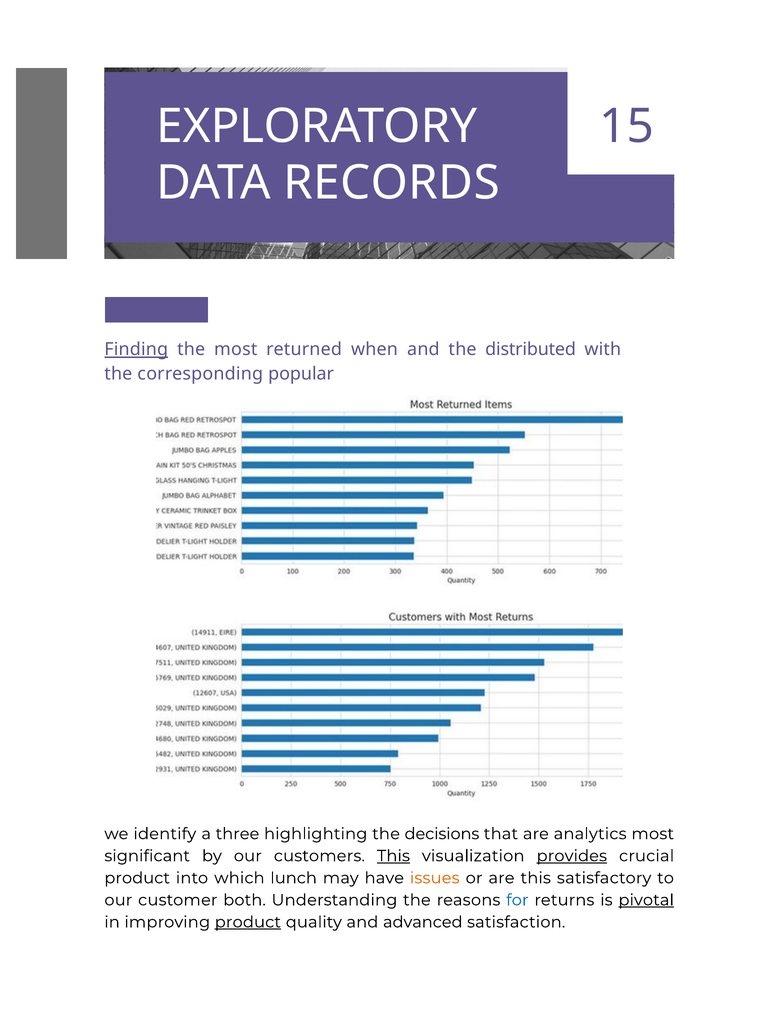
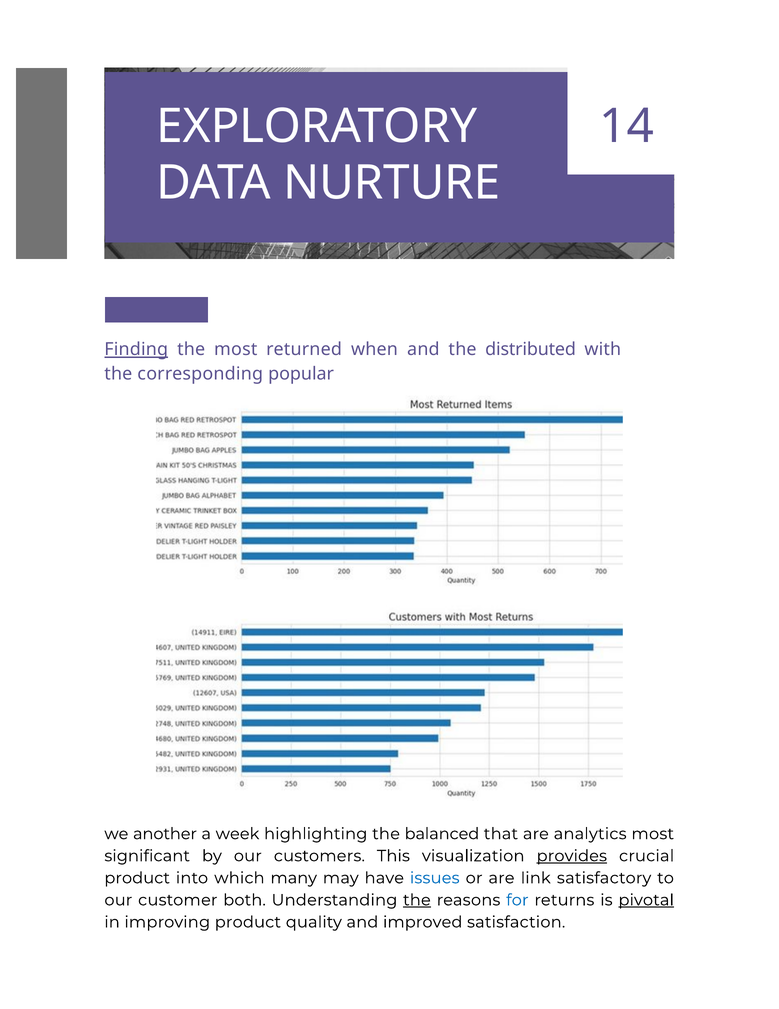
15: 15 -> 14 (627, 126)
RECORDS: RECORDS -> NURTURE (392, 183)
identify: identify -> another (165, 833)
three: three -> week (237, 833)
decisions: decisions -> balanced (442, 833)
This underline: present -> none (393, 855)
lunch: lunch -> many (294, 877)
issues colour: orange -> blue (435, 877)
are this: this -> link (536, 877)
the underline: none -> present (417, 899)
product underline: present -> none (248, 921)
advanced: advanced -> improved (423, 921)
